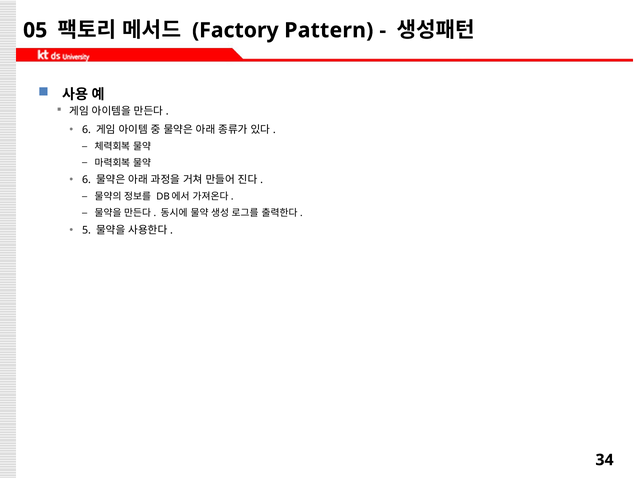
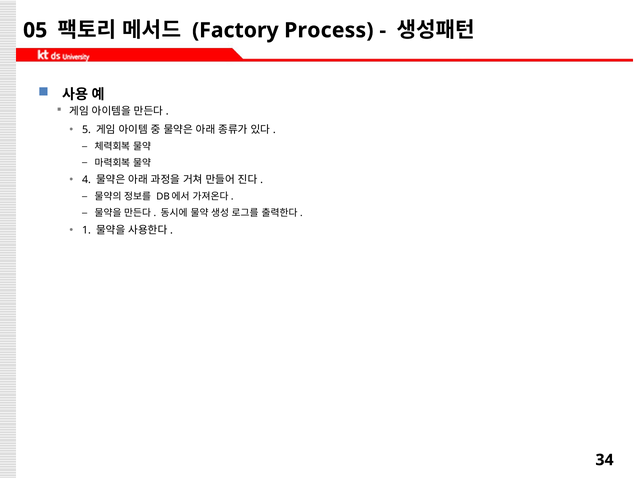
Pattern: Pattern -> Process (329, 30)
6: 6 -> 5 (86, 130)
6: 6 -> 4 (86, 180)
5: 5 -> 1 (86, 230)
